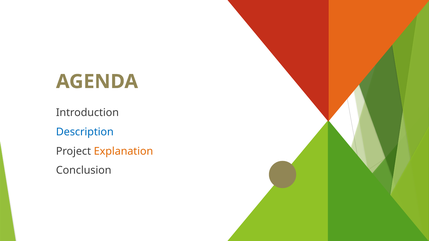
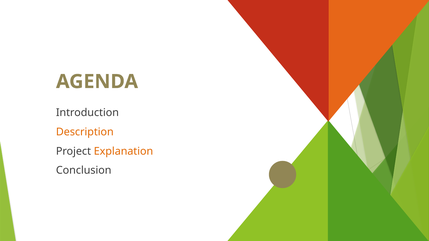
Description colour: blue -> orange (85, 132)
